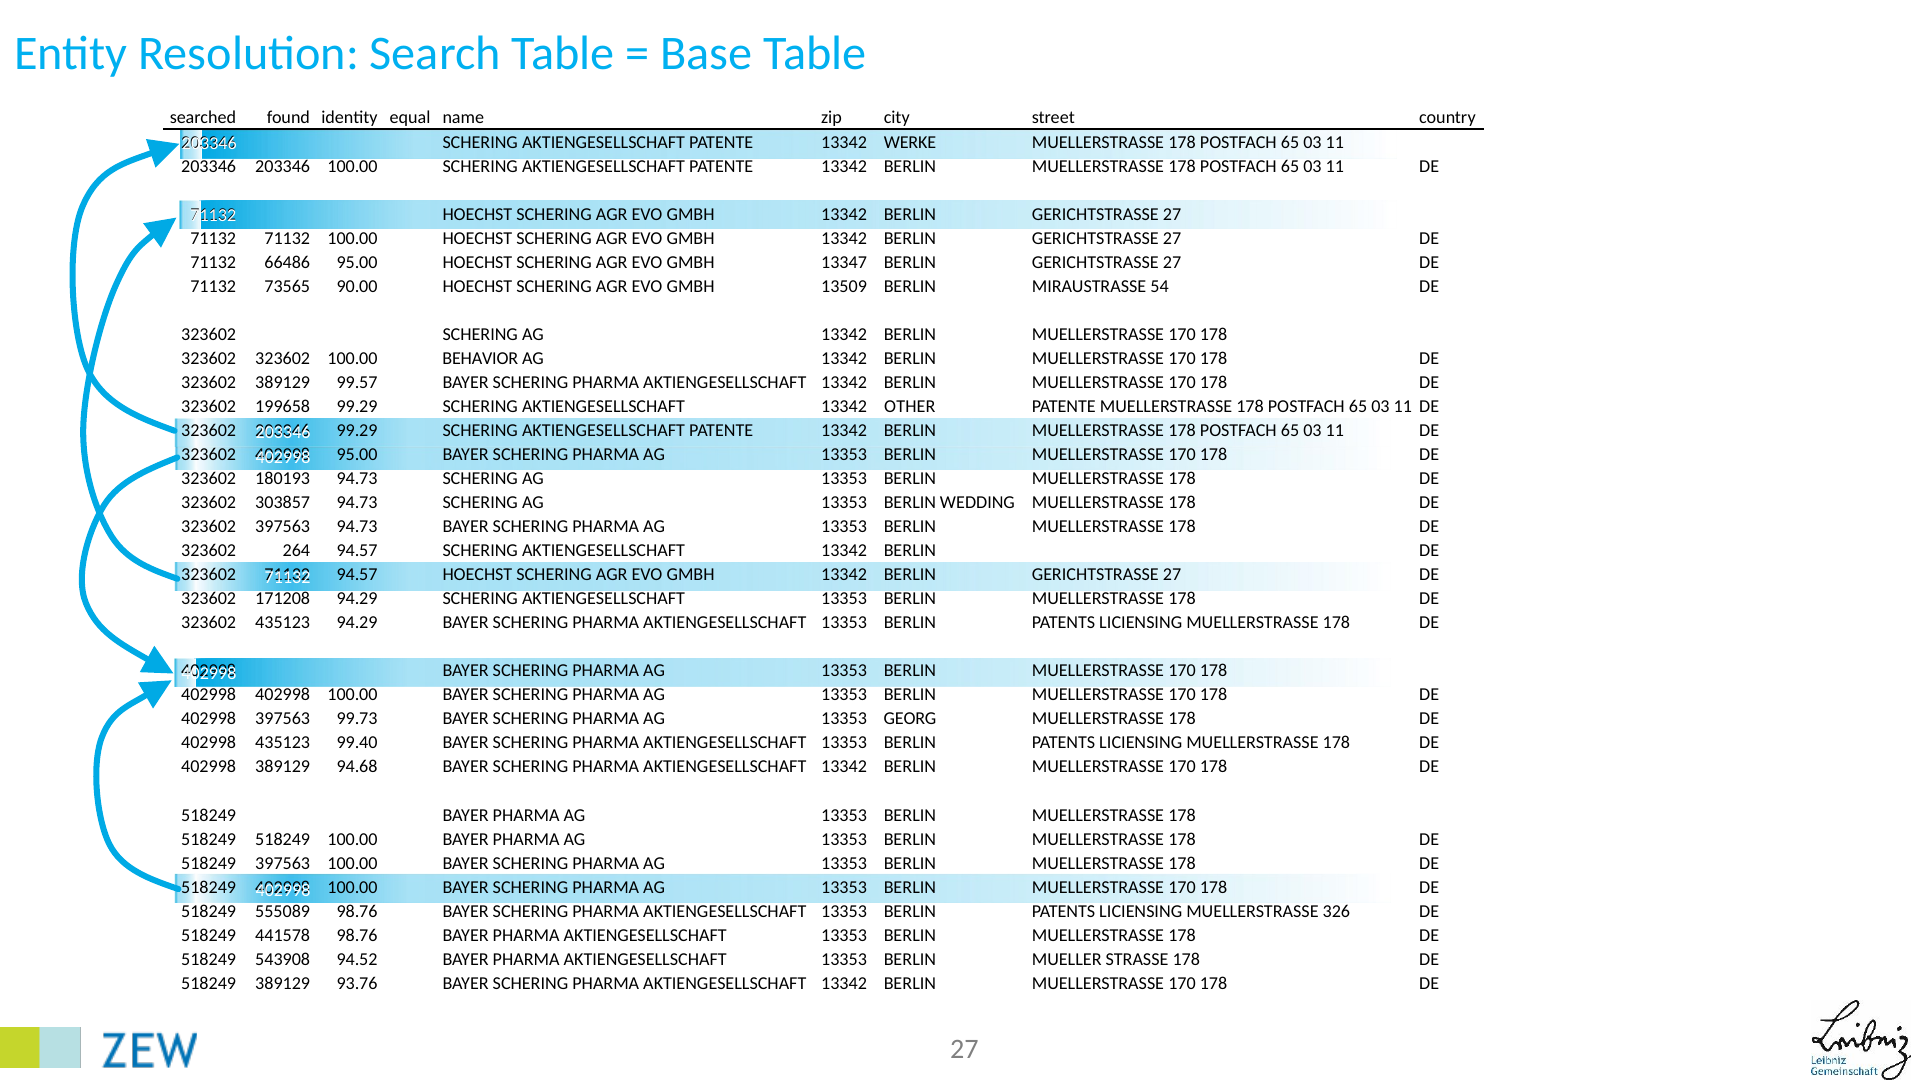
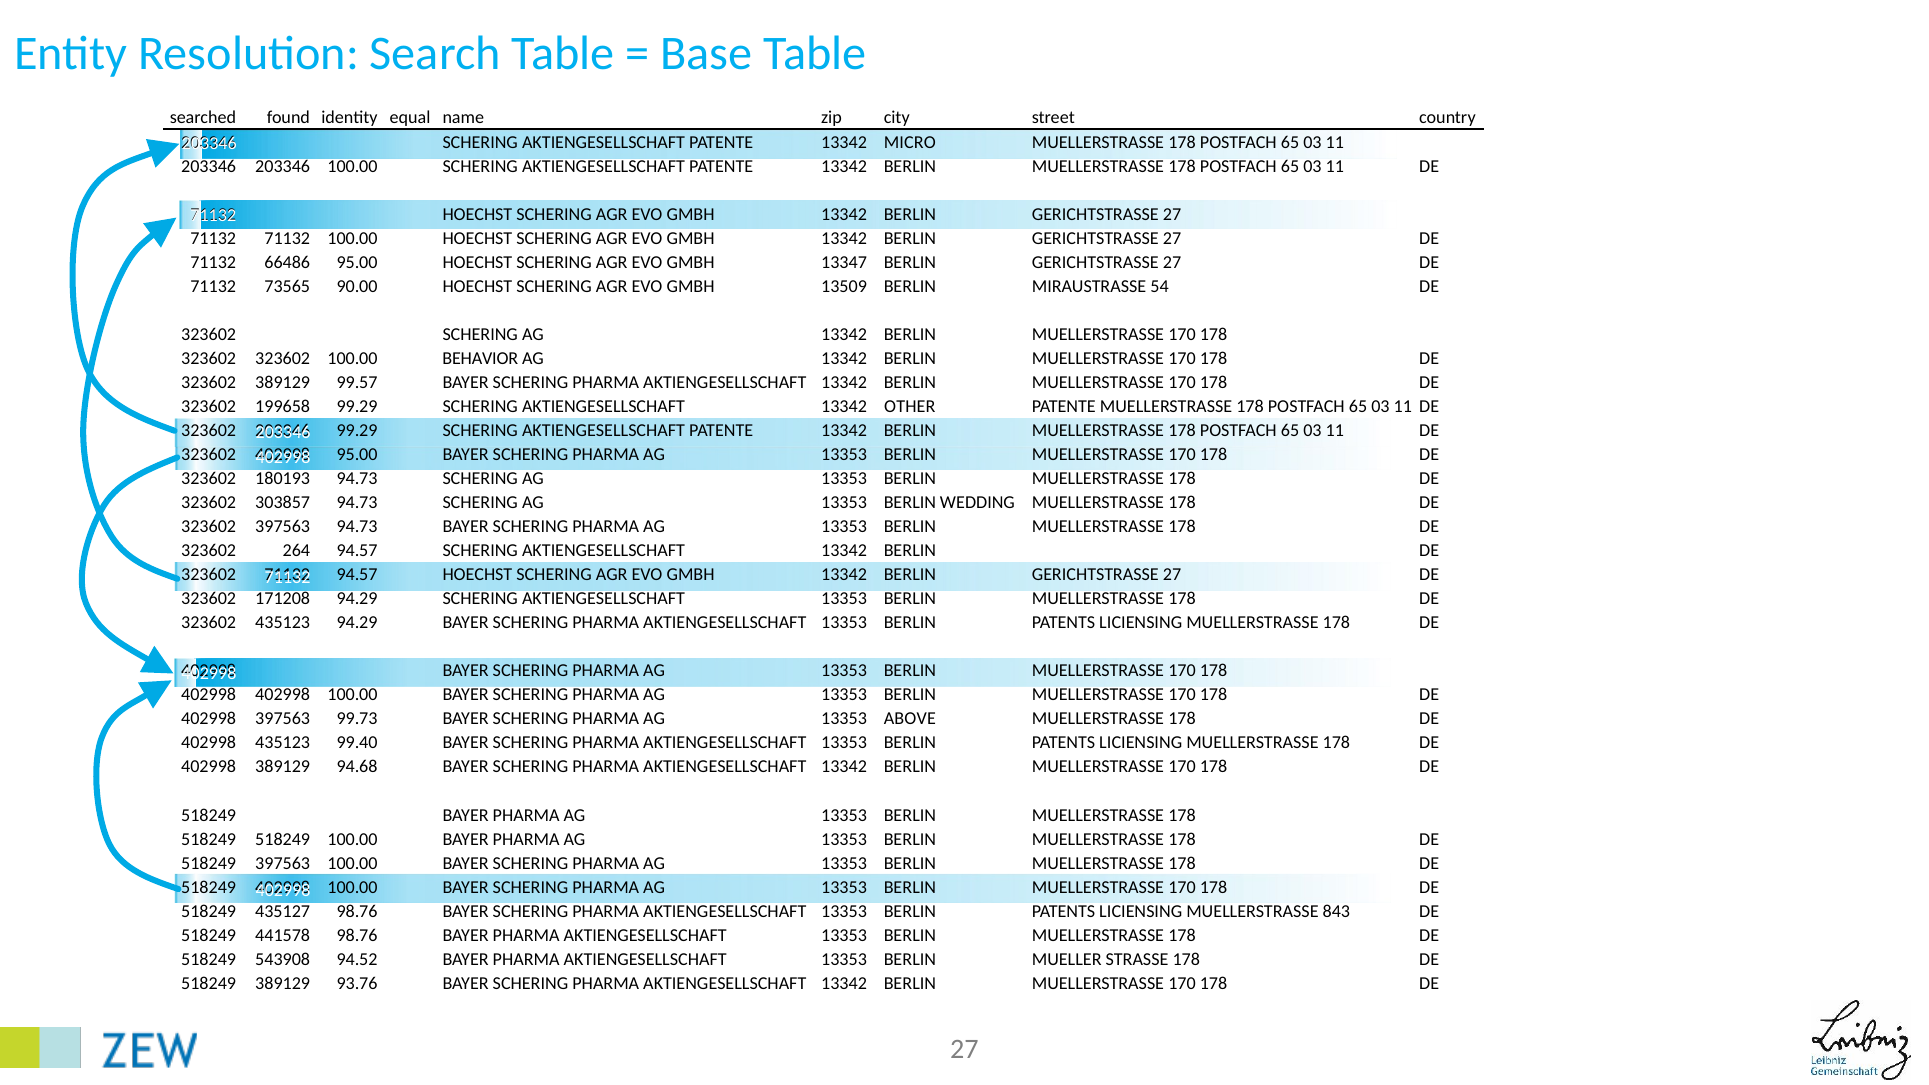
WERKE: WERKE -> MICRO (910, 142)
GEORG: GEORG -> ABOVE (910, 719)
555089: 555089 -> 435127 (283, 911)
326: 326 -> 843 (1336, 911)
